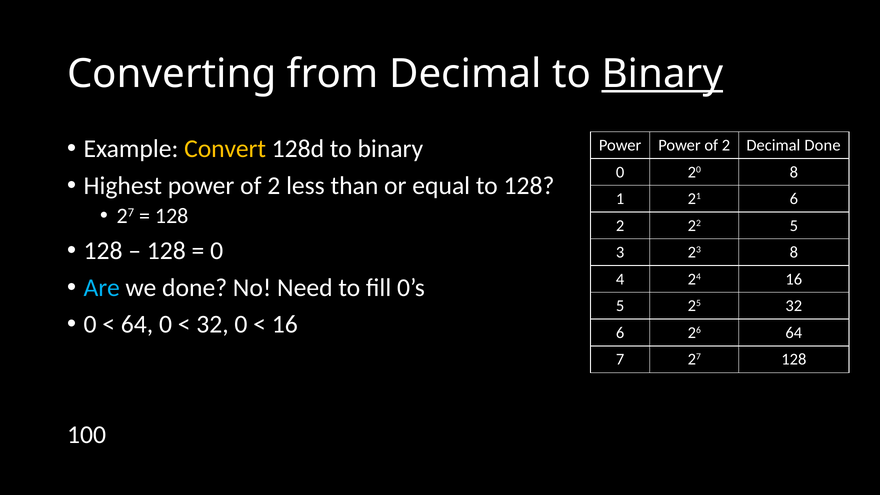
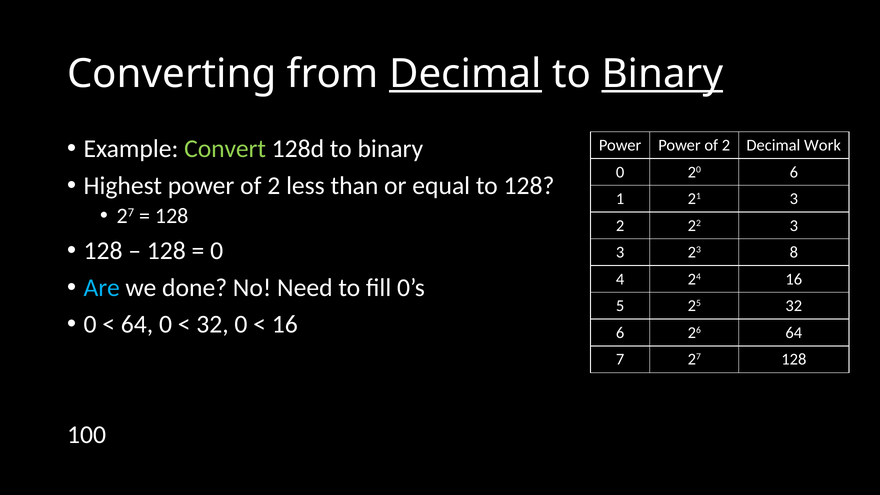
Decimal underline: none -> present (465, 74)
Convert colour: yellow -> light green (225, 149)
Decimal Done: Done -> Work (823, 145)
20 8: 8 -> 6 (794, 172)
21 6: 6 -> 3 (794, 199)
22 5: 5 -> 3 (794, 226)
